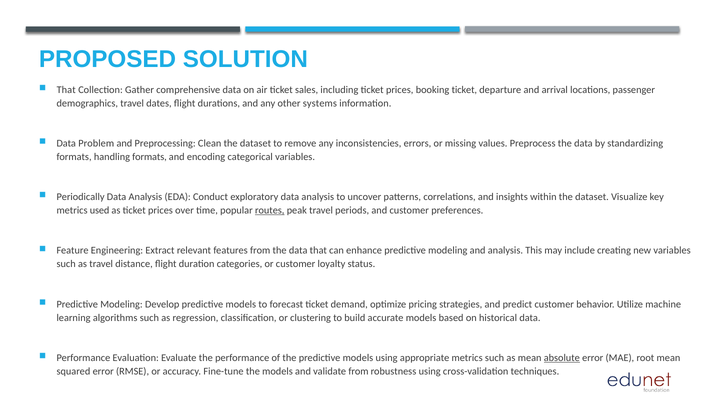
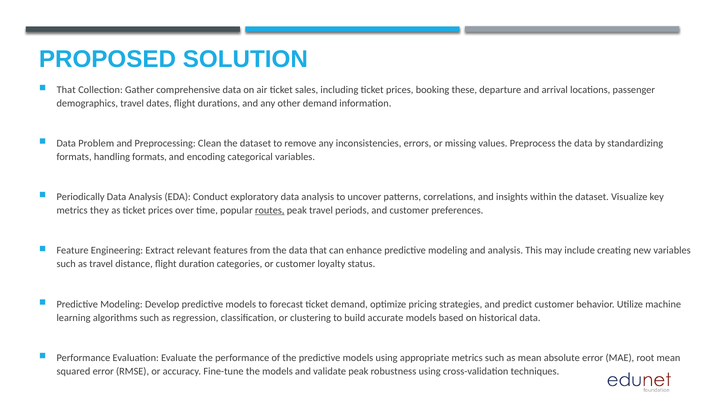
booking ticket: ticket -> these (464, 90)
other systems: systems -> demand (320, 103)
used: used -> they (99, 211)
absolute underline: present -> none (562, 358)
validate from: from -> peak (358, 372)
